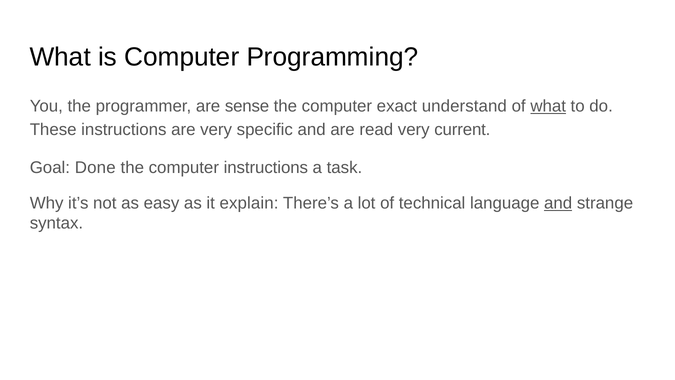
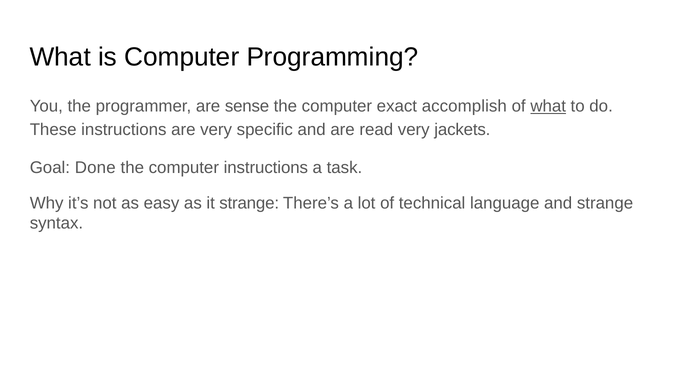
understand: understand -> accomplish (464, 106)
current: current -> jackets (462, 129)
it explain: explain -> strange (249, 203)
and underline: present -> none (558, 203)
